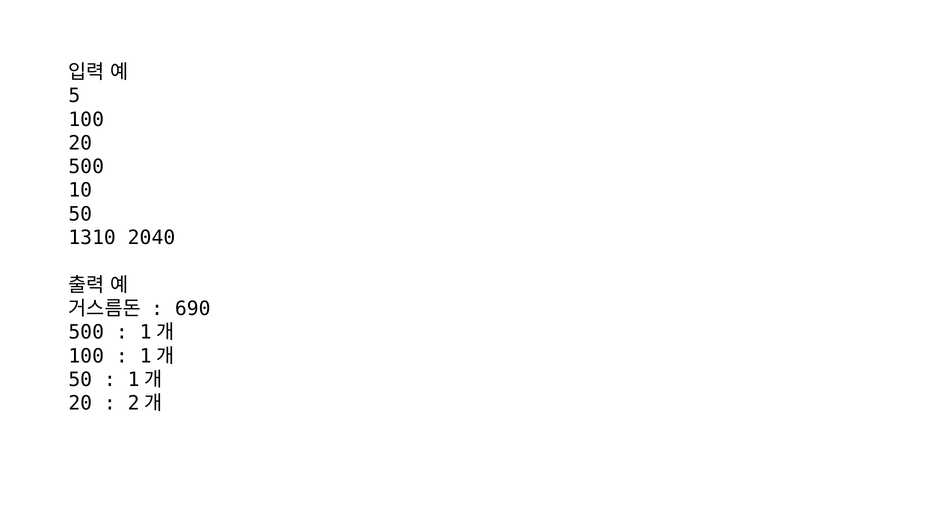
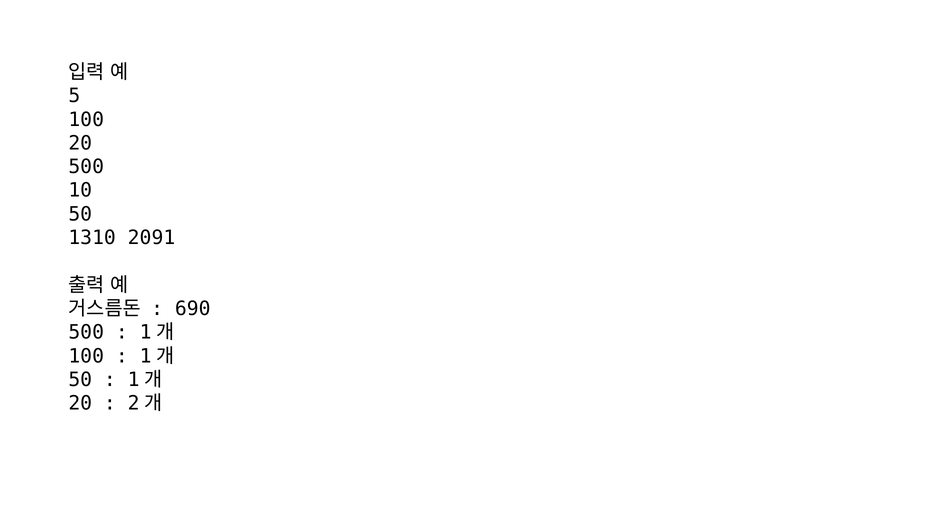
2040: 2040 -> 2091 (151, 238)
